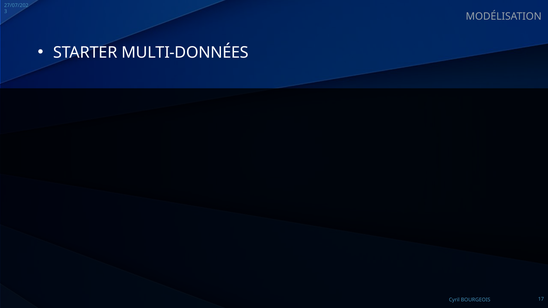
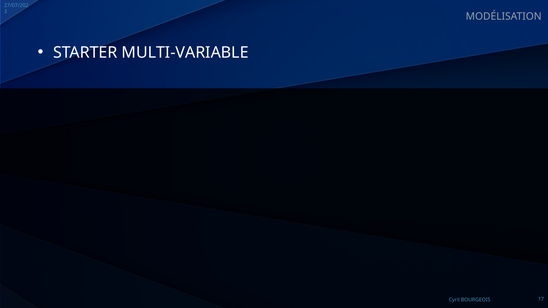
MULTI-DONNÉES: MULTI-DONNÉES -> MULTI-VARIABLE (185, 53)
